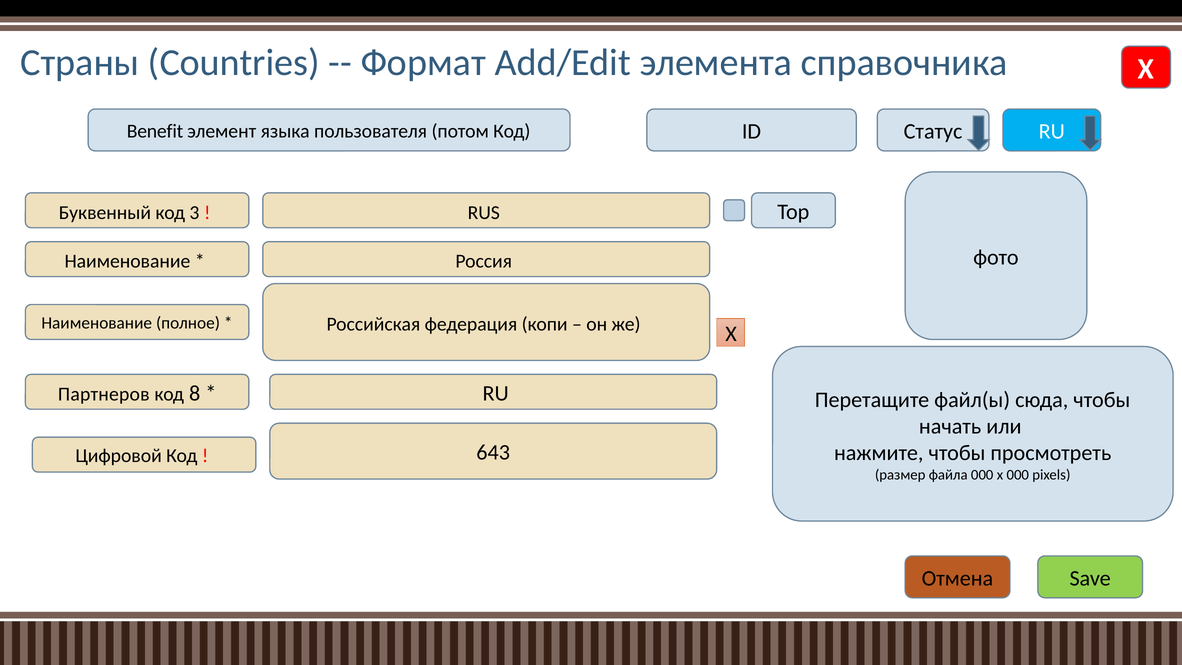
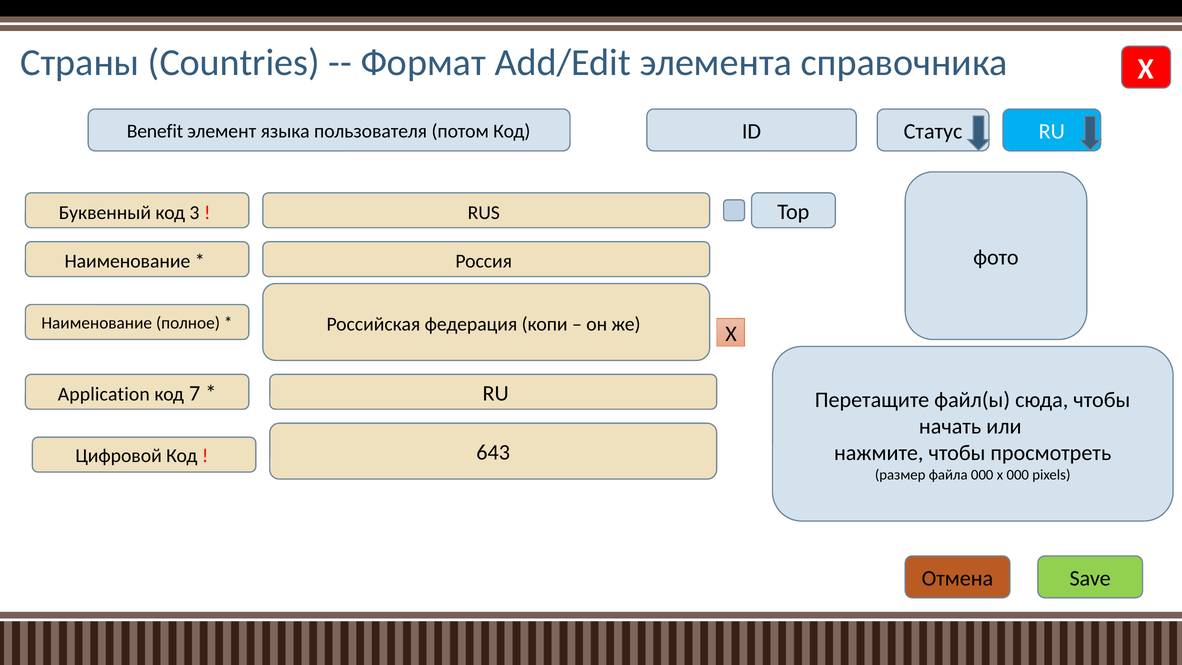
Партнеров: Партнеров -> Application (104, 394)
8: 8 -> 7 (195, 393)
